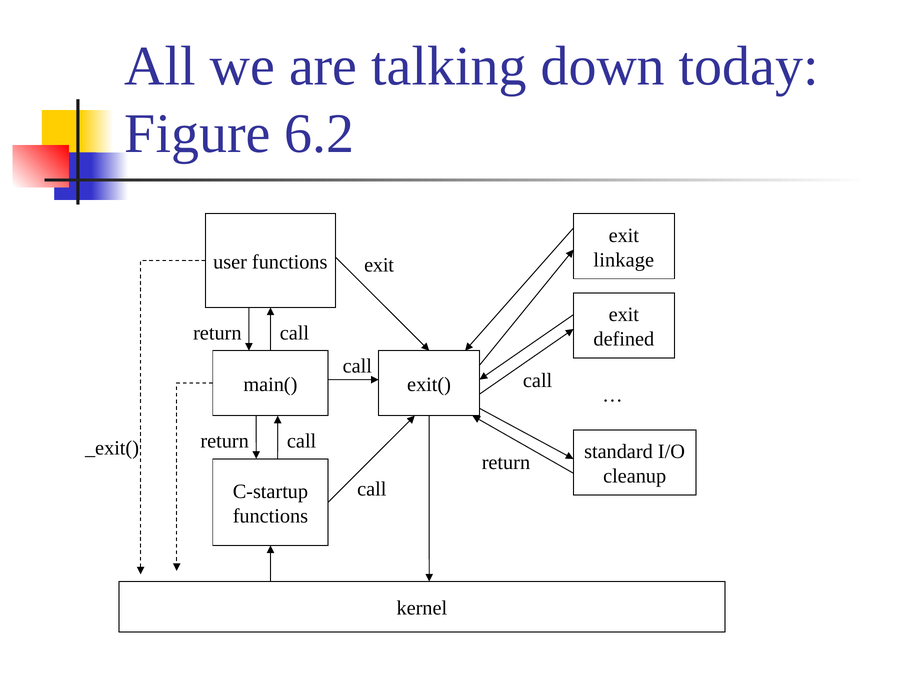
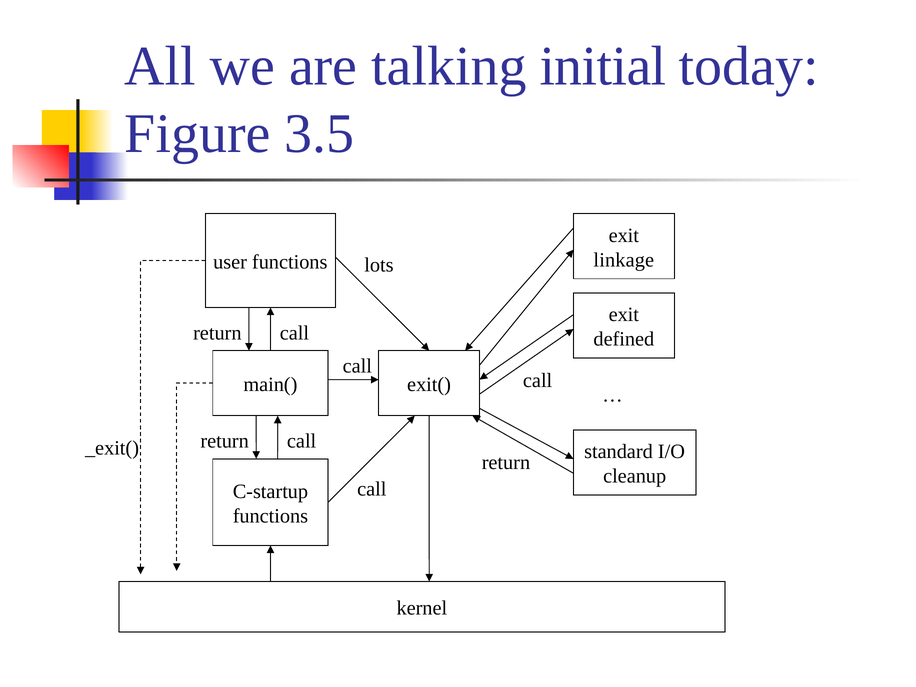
down: down -> initial (603, 66)
6.2: 6.2 -> 3.5 (319, 134)
exit: exit -> lots (379, 265)
